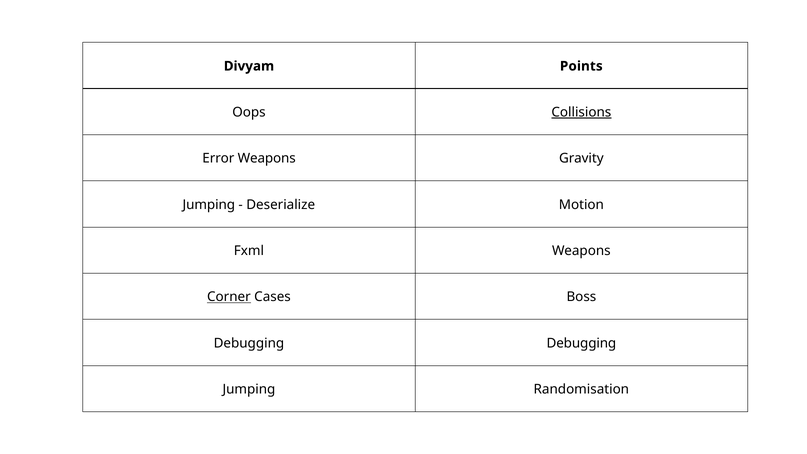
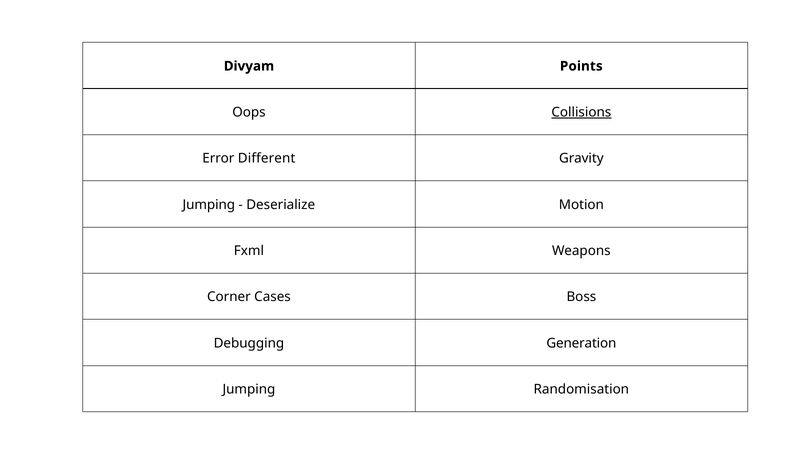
Error Weapons: Weapons -> Different (267, 158)
Corner underline: present -> none (229, 297)
Debugging Debugging: Debugging -> Generation (581, 343)
